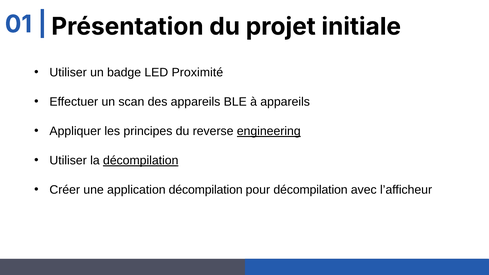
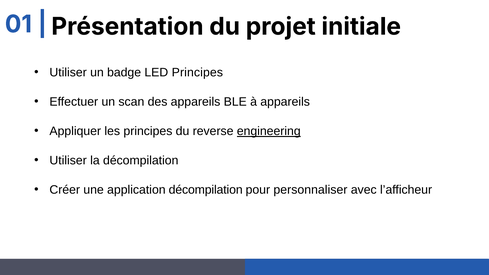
LED Proximité: Proximité -> Principes (197, 73)
décompilation underline: present -> none (141, 161)
pour décompilation: décompilation -> personnaliser (310, 190)
